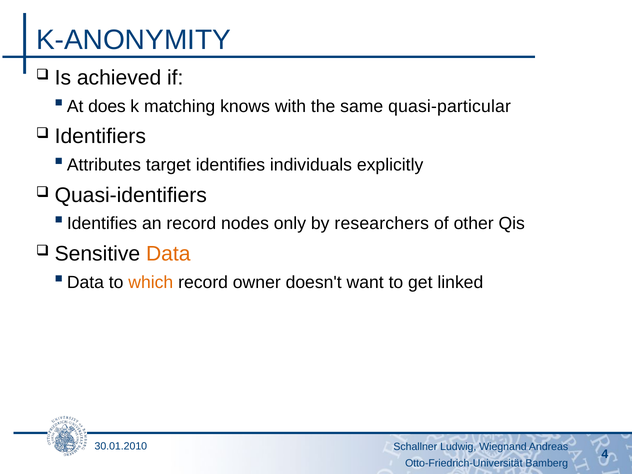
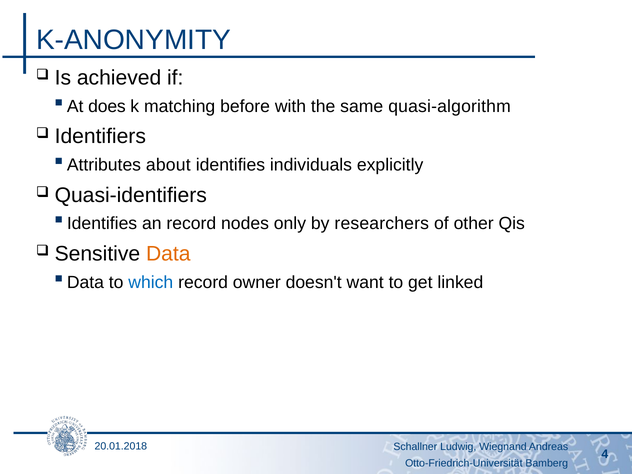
knows: knows -> before (245, 106)
quasi-particular: quasi-particular -> quasi-algorithm (450, 106)
target: target -> about (168, 165)
which colour: orange -> blue (151, 282)
30.01.2010: 30.01.2010 -> 20.01.2018 (121, 446)
